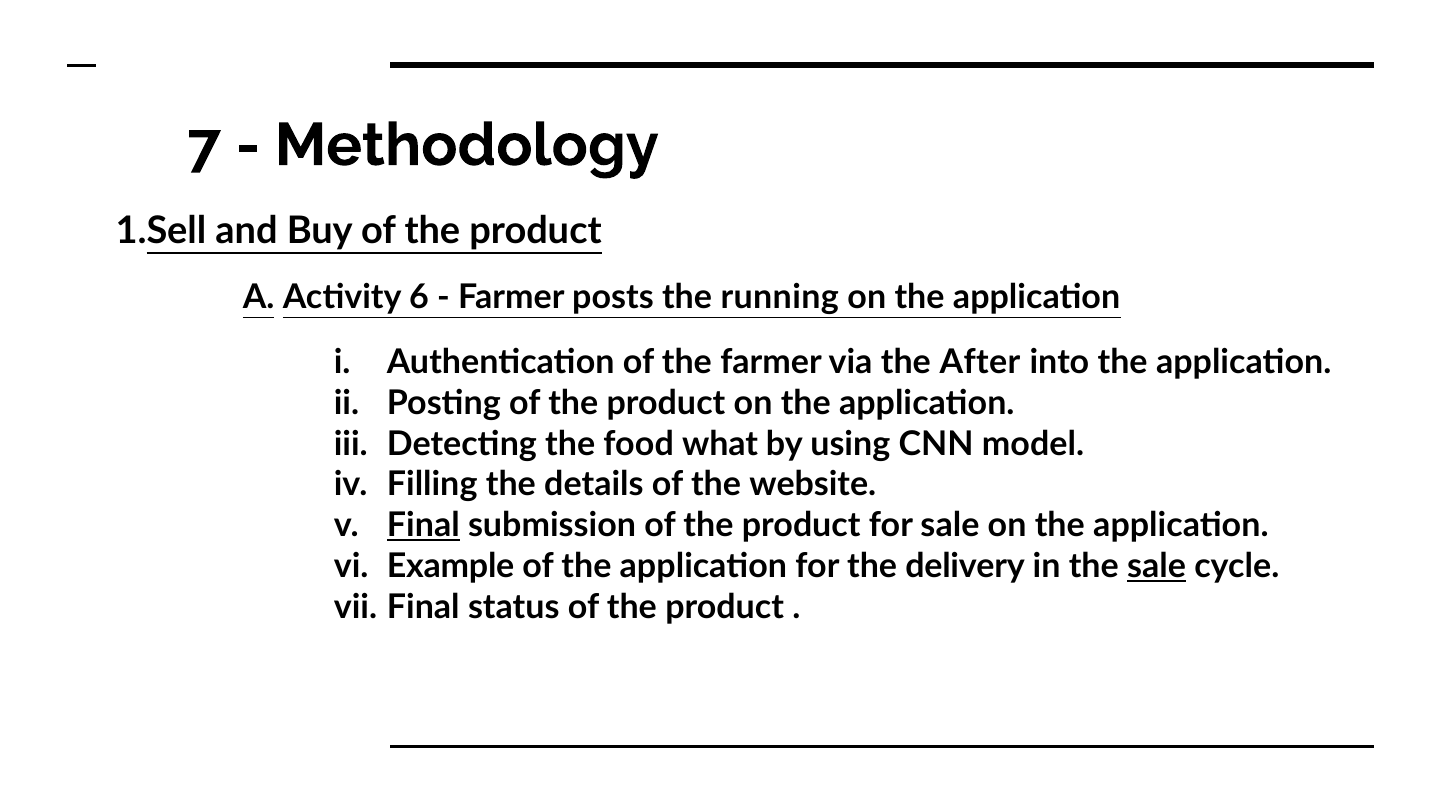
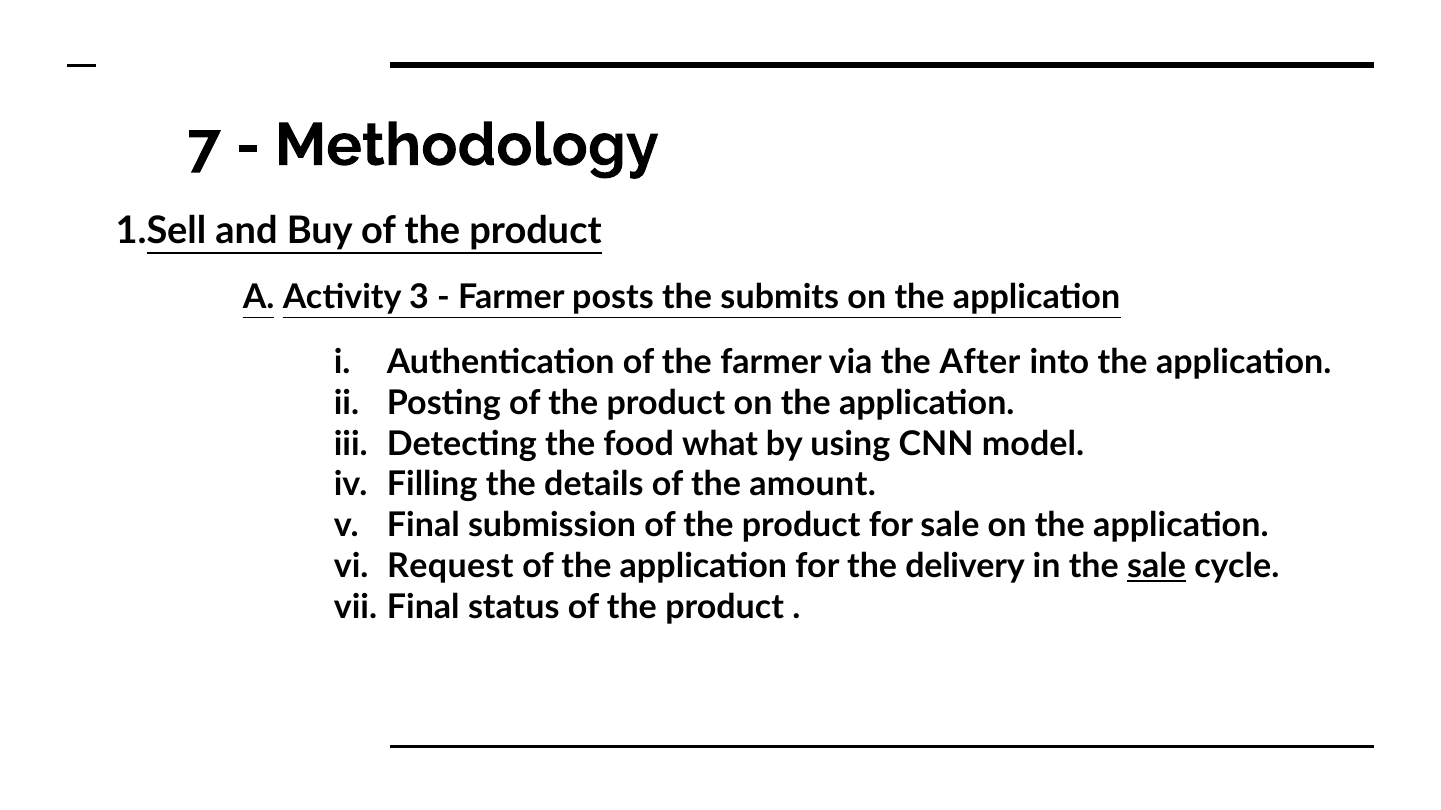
6: 6 -> 3 (419, 298)
running: running -> submits (780, 298)
website: website -> amount (813, 485)
Final underline: present -> none (423, 526)
Example: Example -> Request (450, 567)
